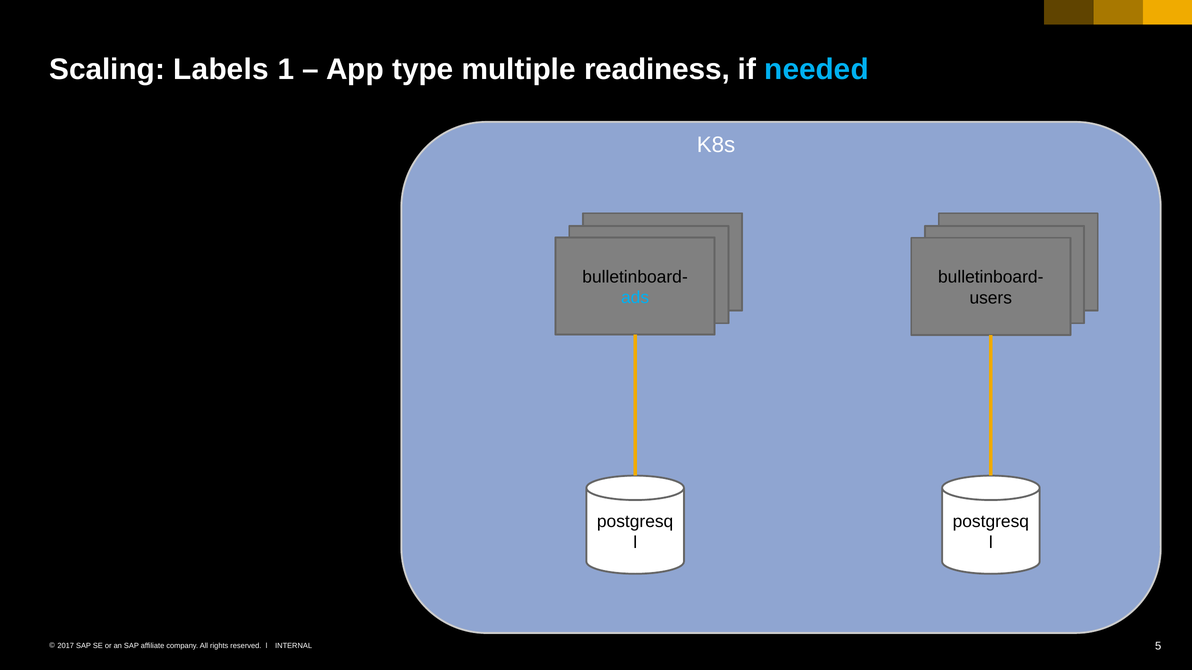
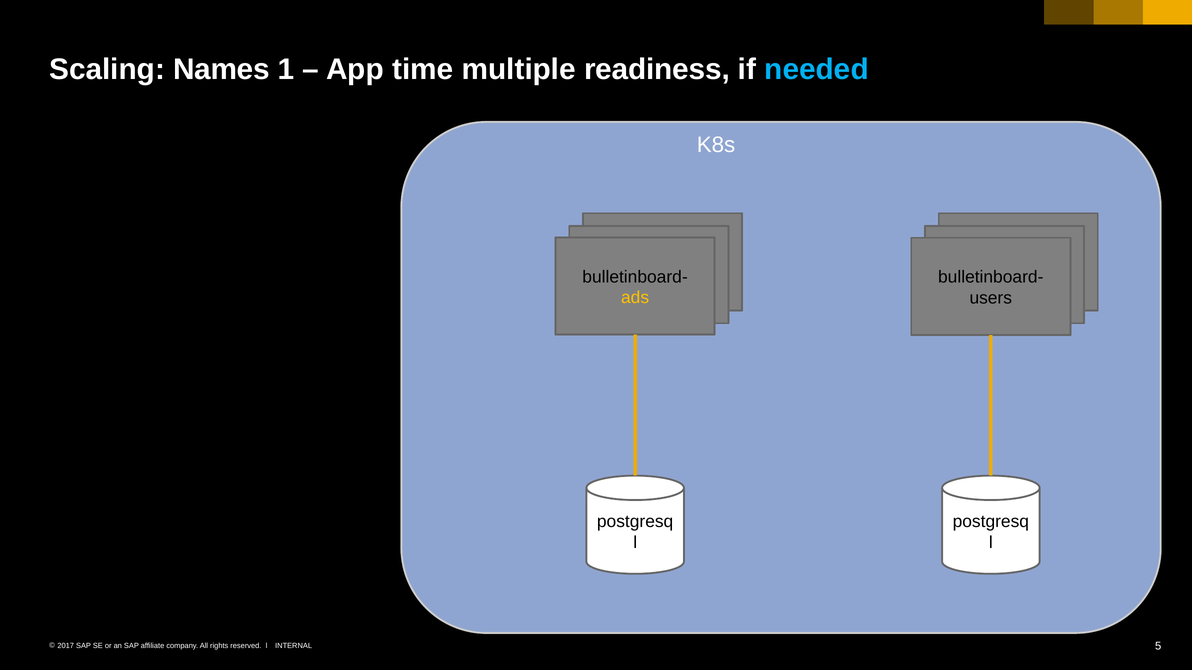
Labels: Labels -> Names (221, 69)
type: type -> time (423, 69)
ads colour: light blue -> yellow (635, 298)
